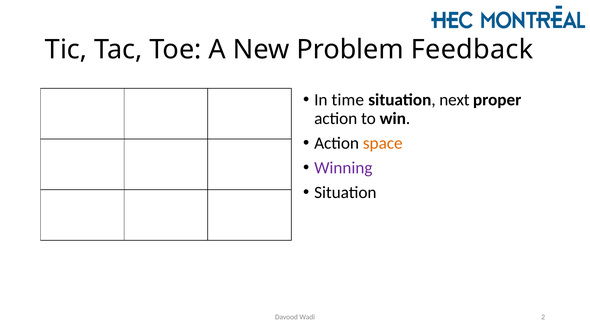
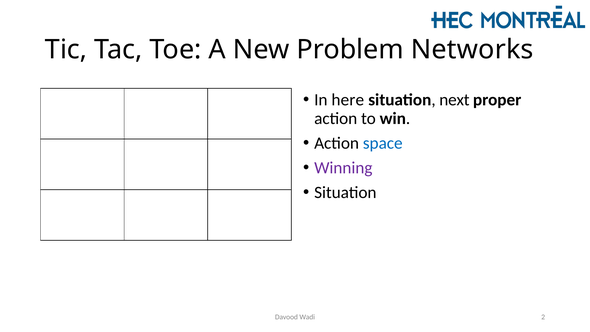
Feedback: Feedback -> Networks (472, 50)
time: time -> here (348, 100)
space colour: orange -> blue (383, 143)
